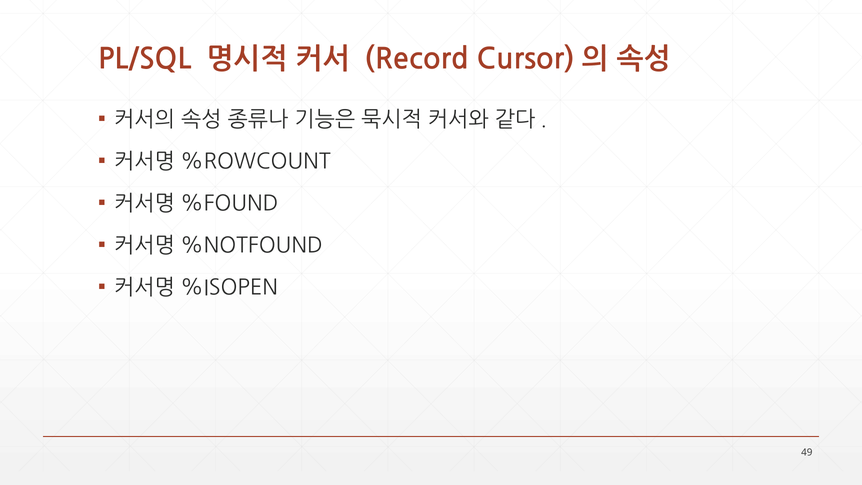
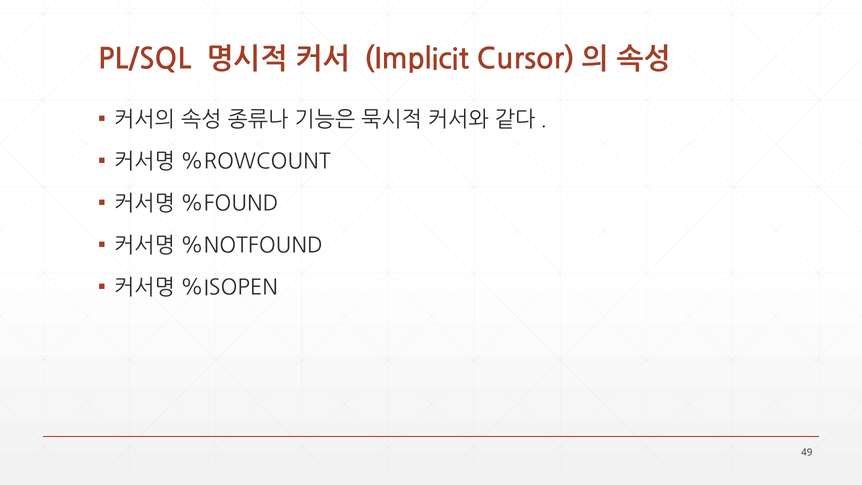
Record: Record -> Implicit (417, 59)
